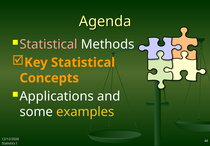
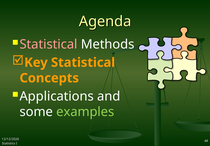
examples colour: yellow -> light green (85, 111)
